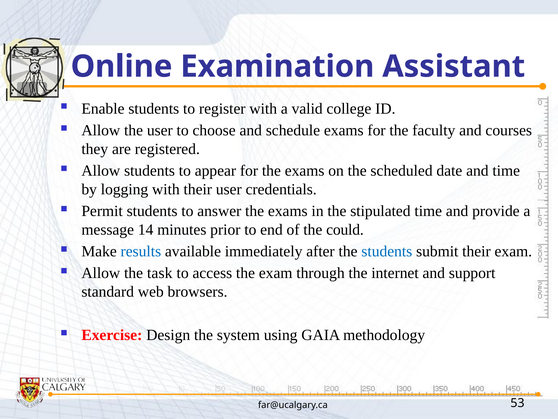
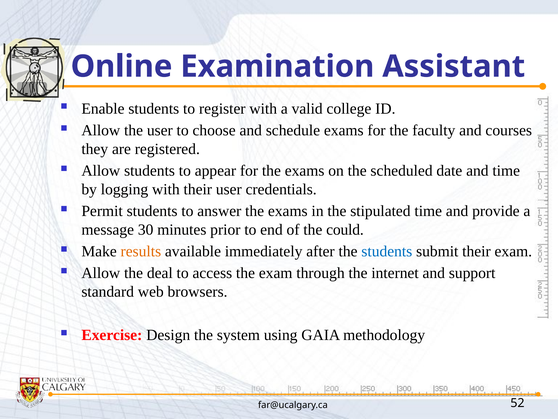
14: 14 -> 30 (146, 229)
results colour: blue -> orange (141, 251)
task: task -> deal (160, 273)
53: 53 -> 52 (517, 403)
